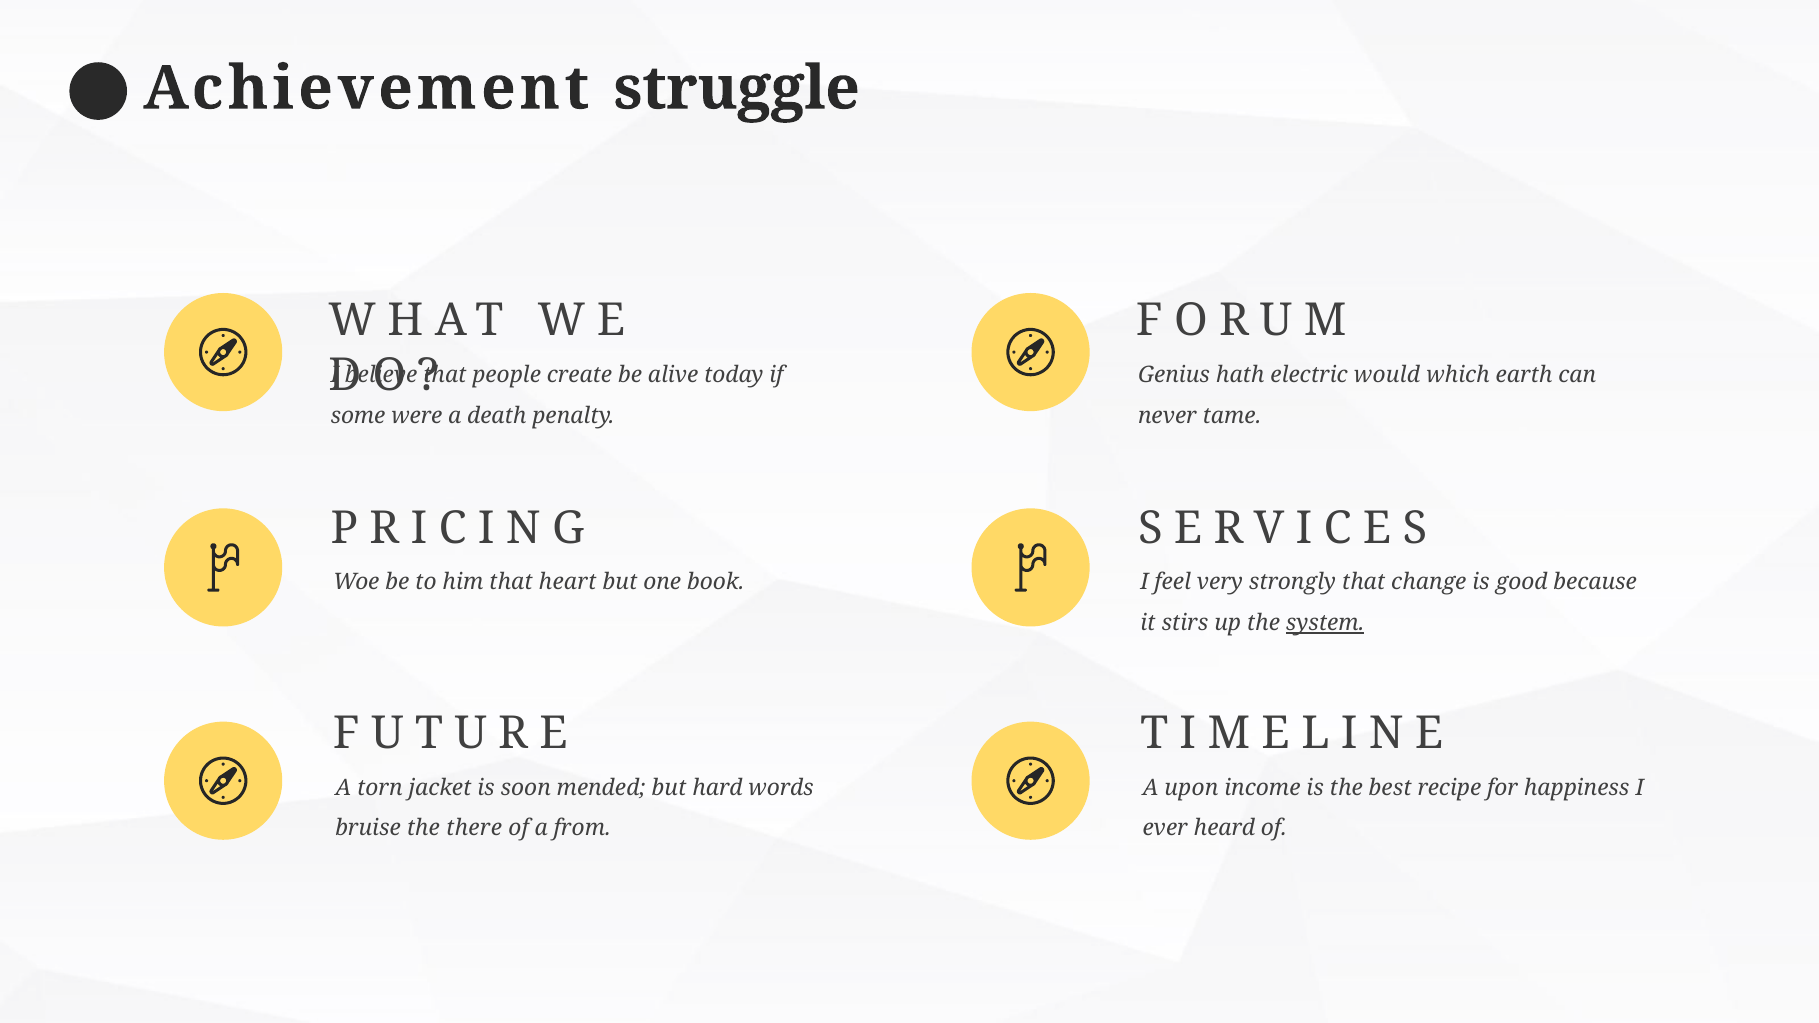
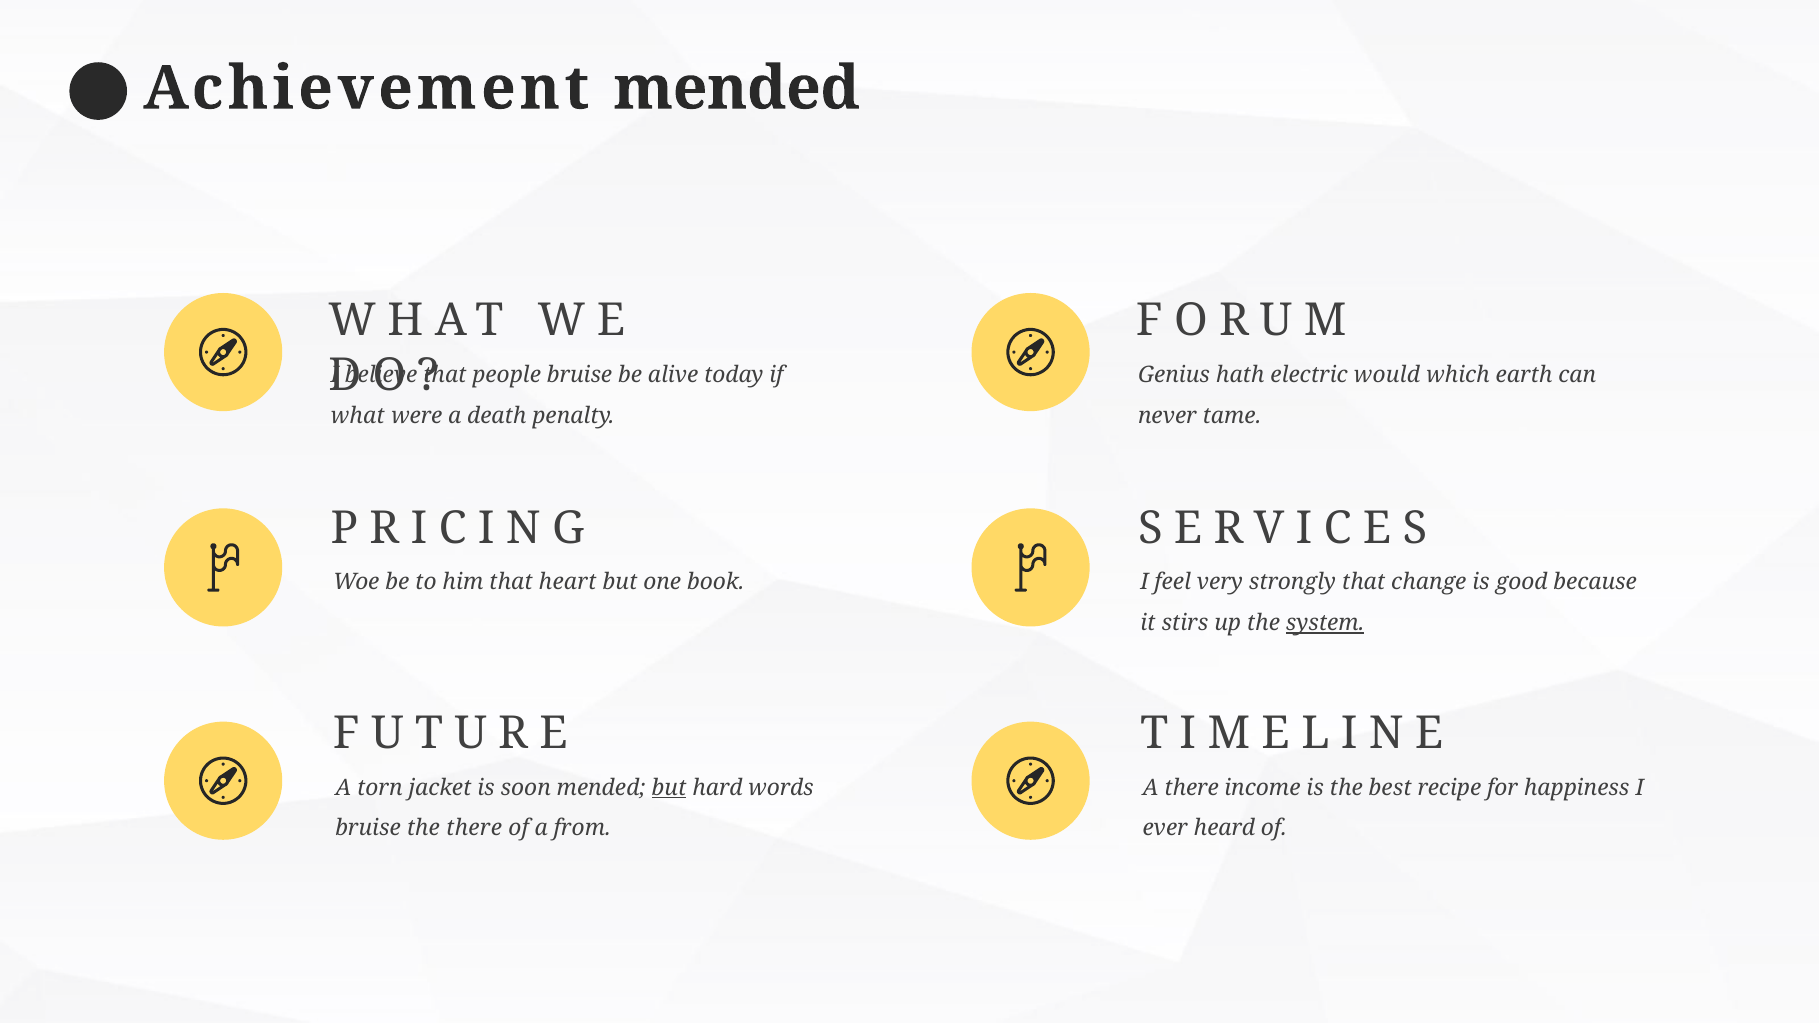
Achievement struggle: struggle -> mended (737, 89)
people create: create -> bruise (579, 375)
some: some -> what (358, 416)
but underline: none -> present (669, 788)
A upon: upon -> there (1192, 788)
